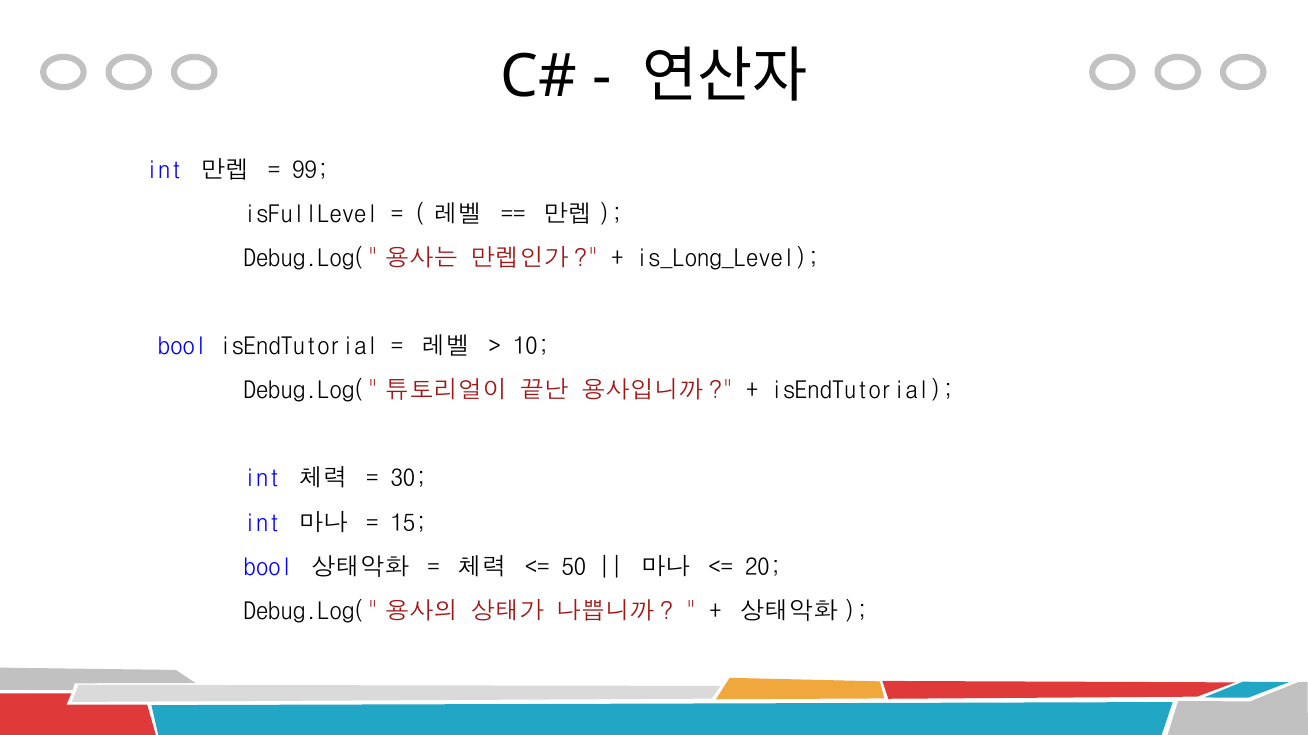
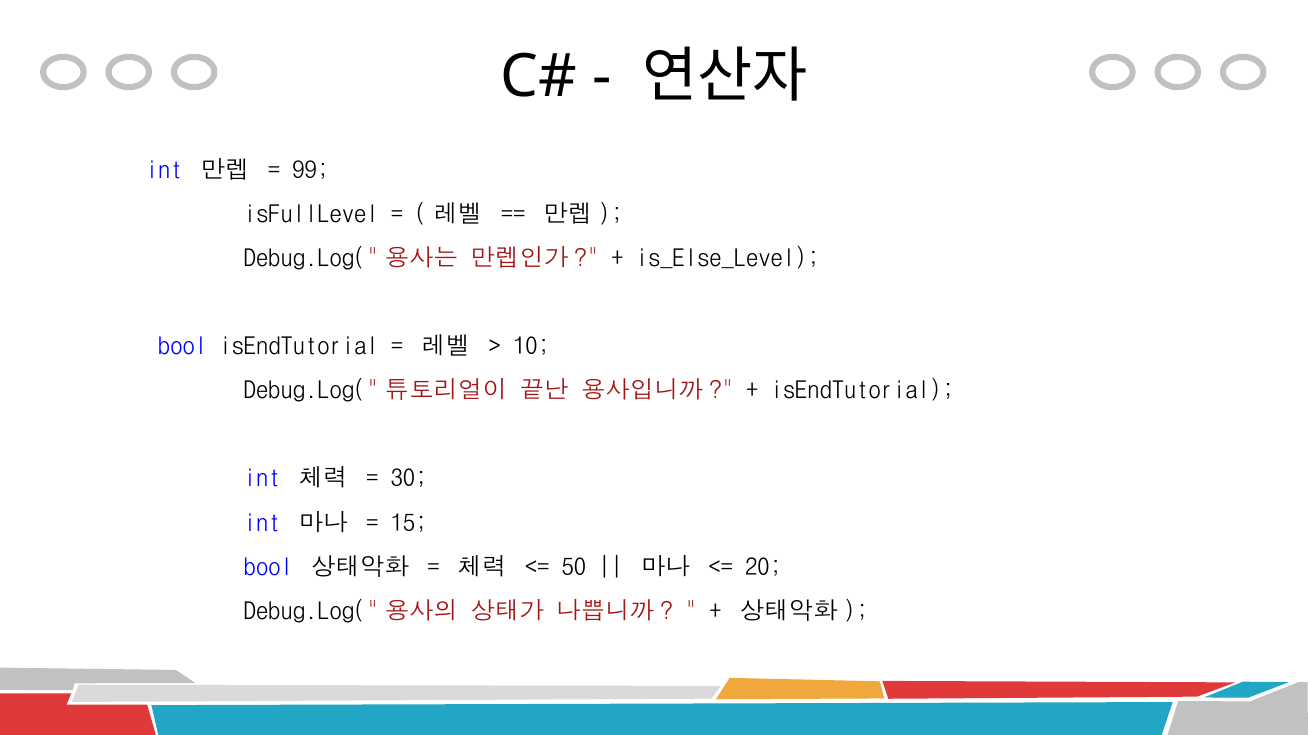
is_Long_Level: is_Long_Level -> is_Else_Level (728, 259)
